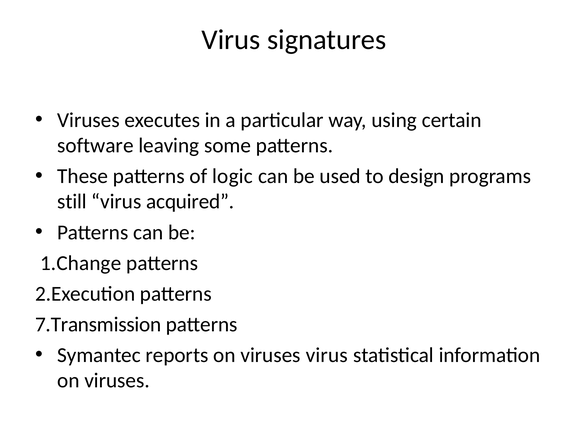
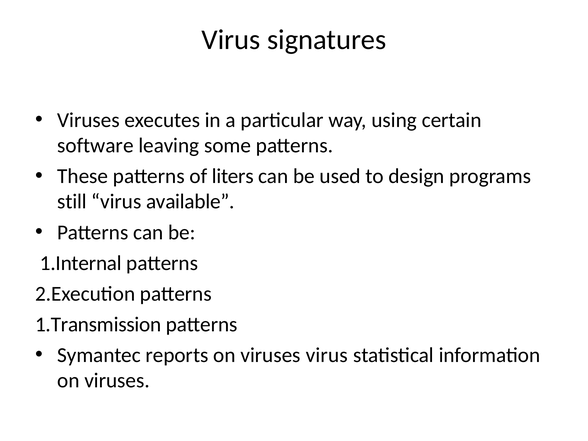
logic: logic -> liters (233, 176)
acquired: acquired -> available (190, 202)
1.Change: 1.Change -> 1.Internal (81, 263)
7.Transmission: 7.Transmission -> 1.Transmission (98, 324)
